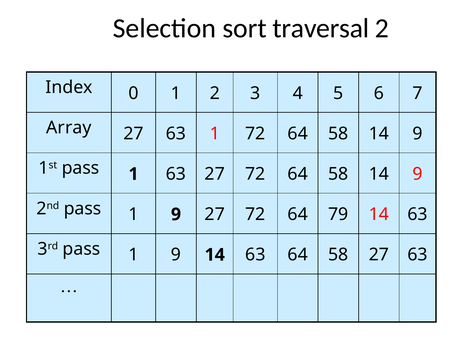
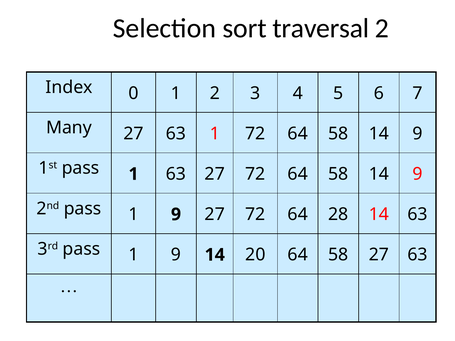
Array: Array -> Many (69, 128)
79: 79 -> 28 (338, 215)
9 14 63: 63 -> 20 (255, 255)
